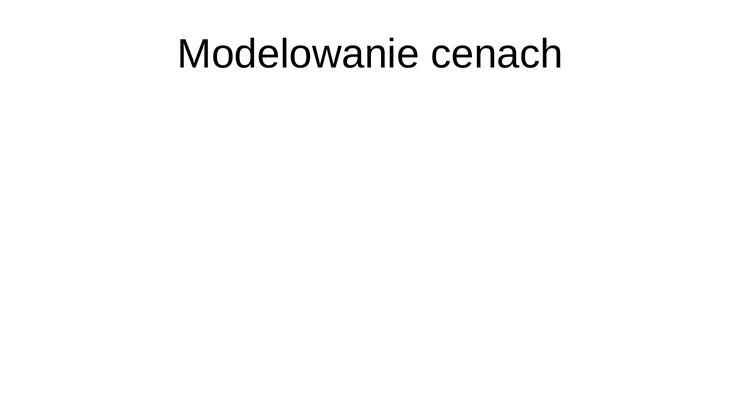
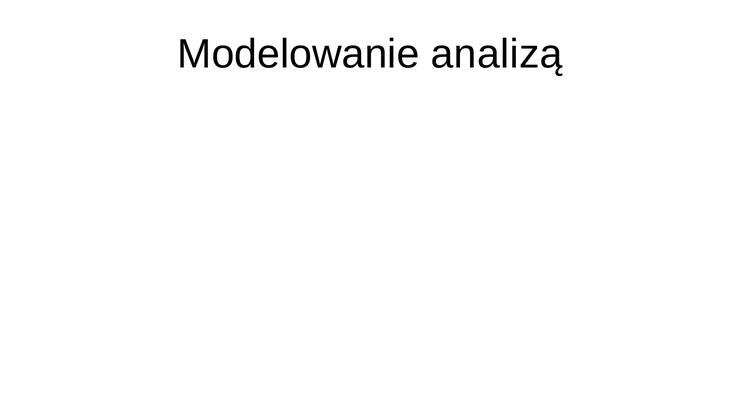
cenach: cenach -> analizą (497, 54)
